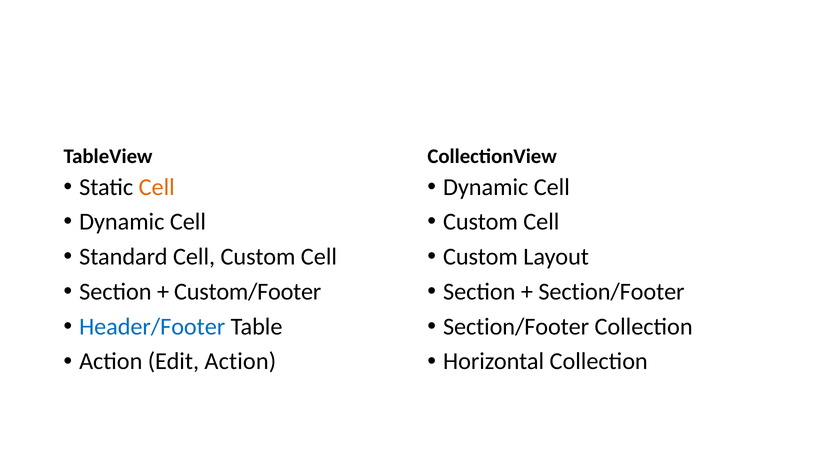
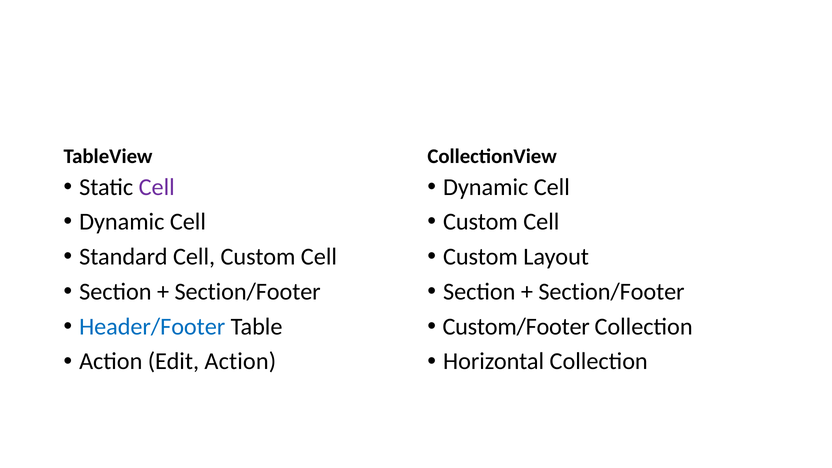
Cell colour: orange -> purple (157, 187)
Custom/Footer: Custom/Footer -> Section/Footer (248, 292)
Section/Footer: Section/Footer -> Custom/Footer (516, 327)
